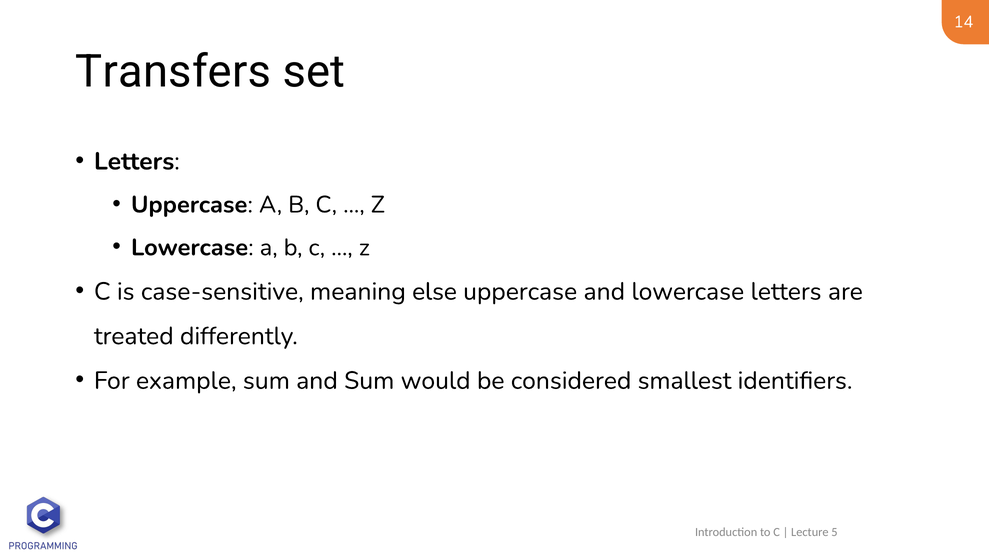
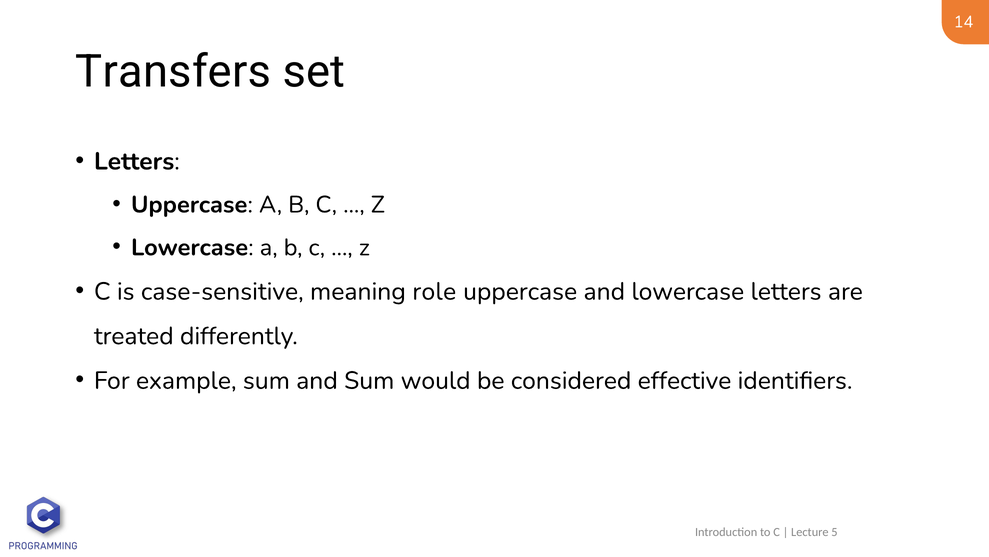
else: else -> role (434, 291)
smallest: smallest -> effective (684, 380)
